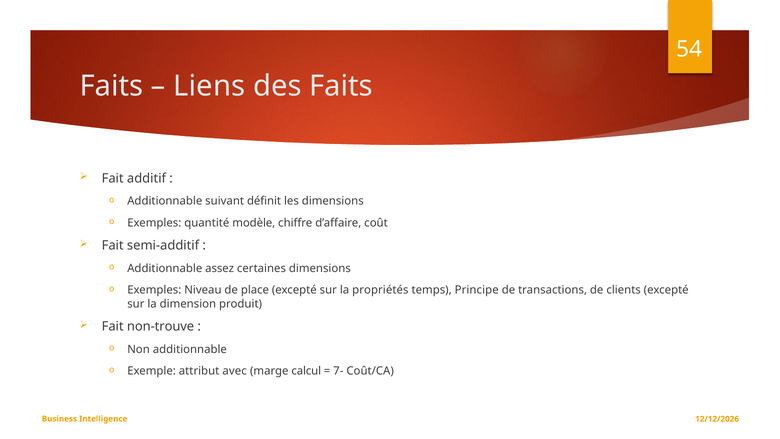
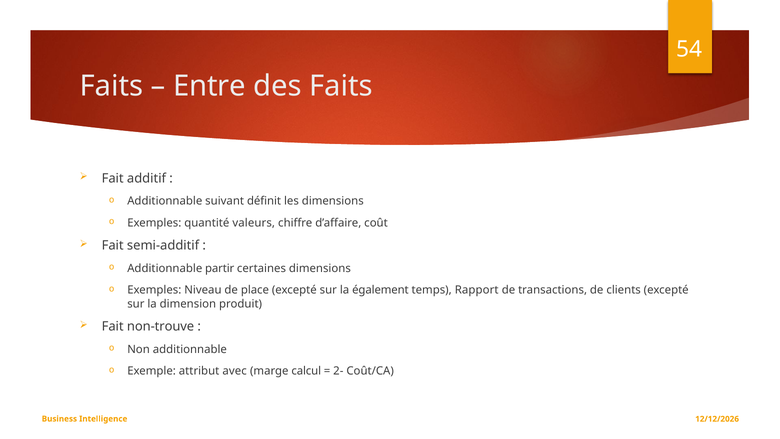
Liens: Liens -> Entre (209, 86)
modèle: modèle -> valeurs (254, 223)
assez: assez -> partir (220, 268)
propriétés: propriétés -> également (380, 290)
Principe: Principe -> Rapport (477, 290)
7-: 7- -> 2- (338, 371)
